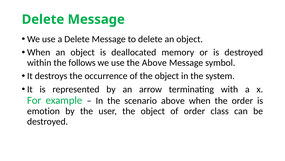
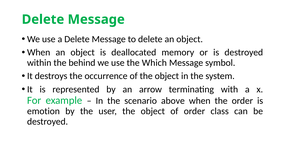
follows: follows -> behind (82, 62)
the Above: Above -> Which (154, 62)
